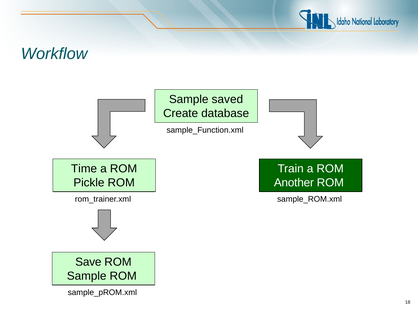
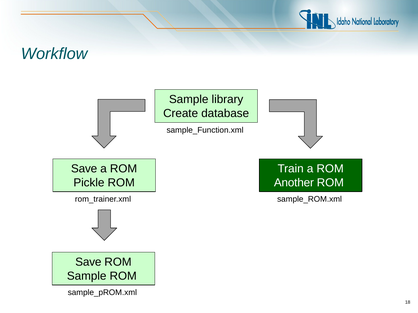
saved: saved -> library (227, 100)
Time: Time -> Save (84, 169)
